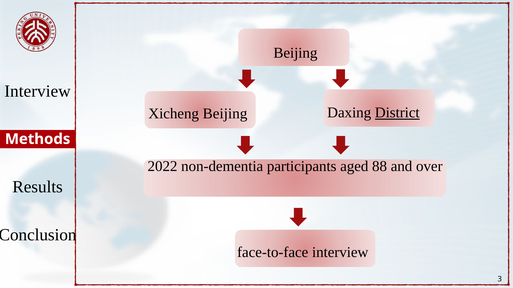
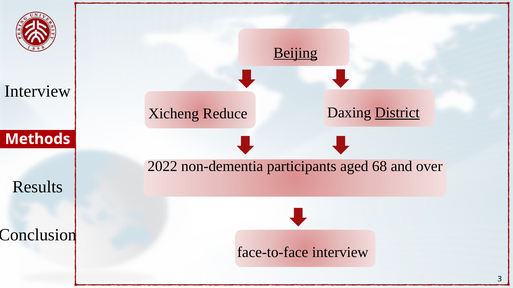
Beijing underline: none -> present (295, 53)
Xicheng Beijing: Beijing -> Reduce (225, 114)
88: 88 -> 68 (380, 167)
